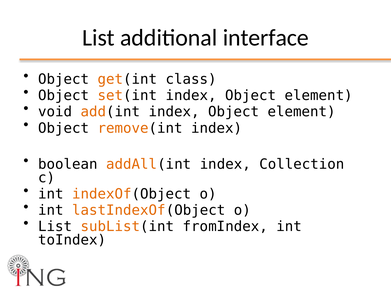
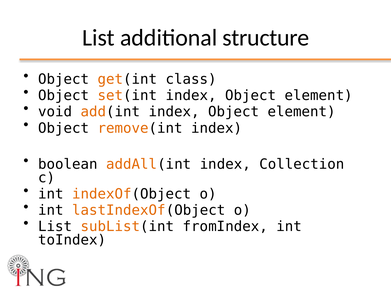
interface: interface -> structure (266, 38)
